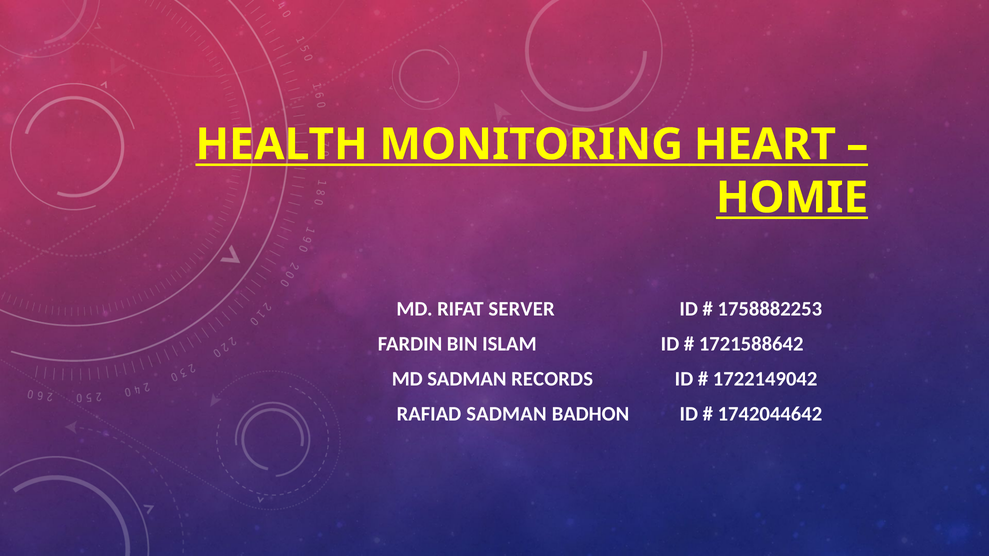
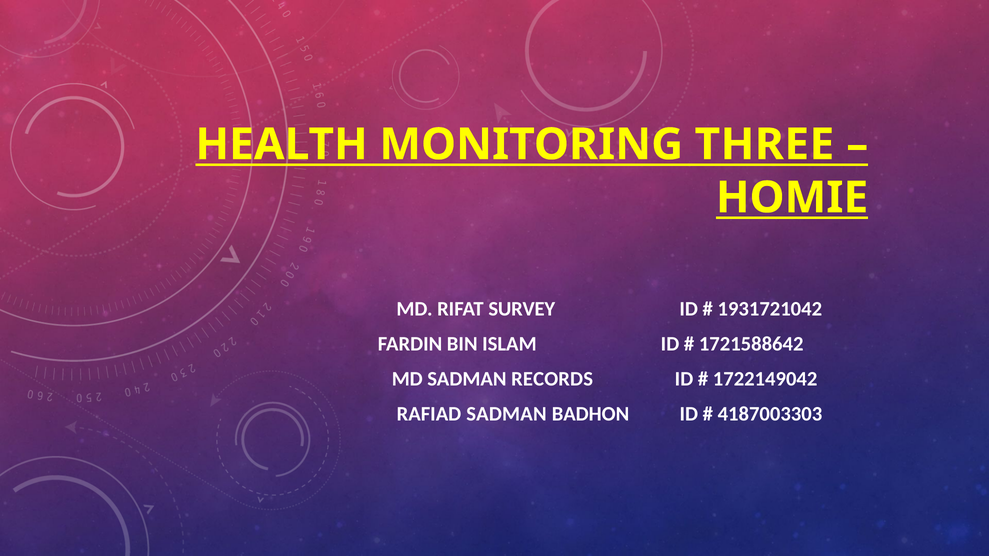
HEART: HEART -> THREE (764, 145)
SERVER: SERVER -> SURVEY (522, 309)
1758882253: 1758882253 -> 1931721042 (770, 309)
1742044642: 1742044642 -> 4187003303 (770, 414)
